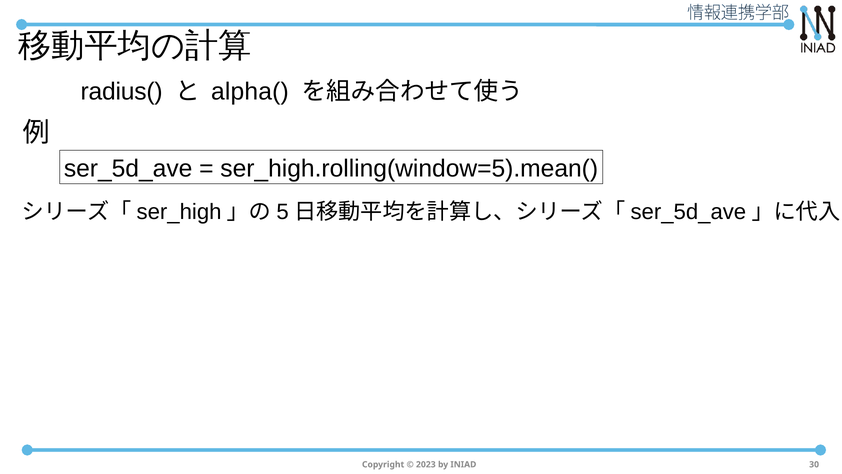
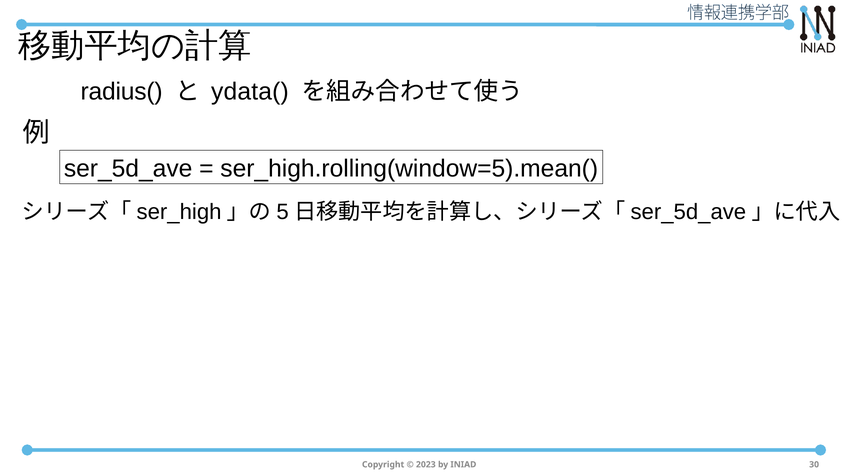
alpha(: alpha( -> ydata( (250, 92)
